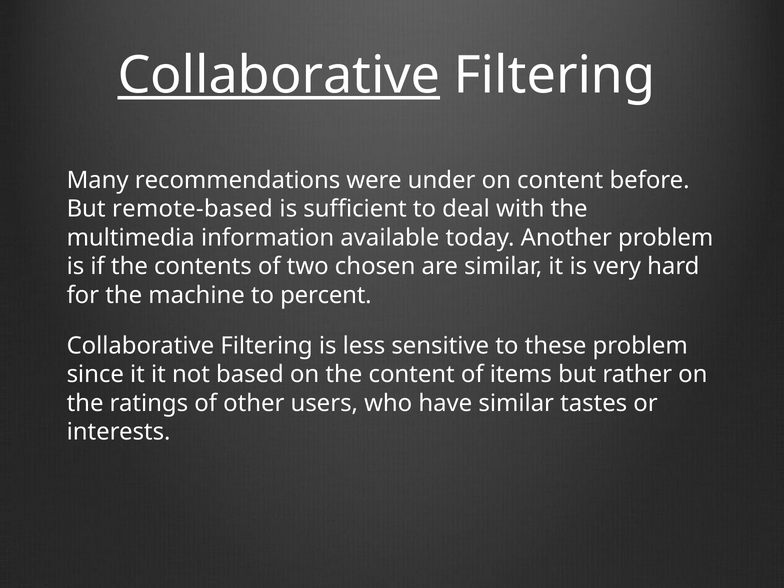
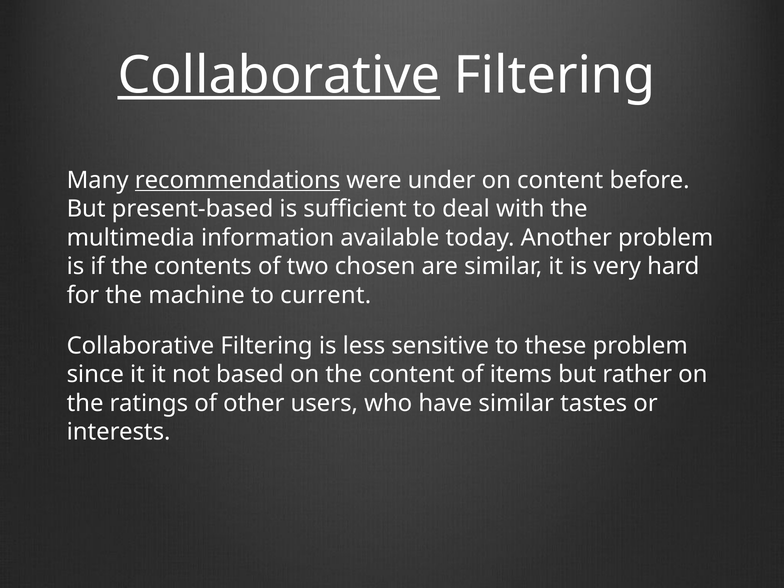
recommendations underline: none -> present (238, 180)
remote-based: remote-based -> present-based (193, 209)
percent: percent -> current (326, 295)
